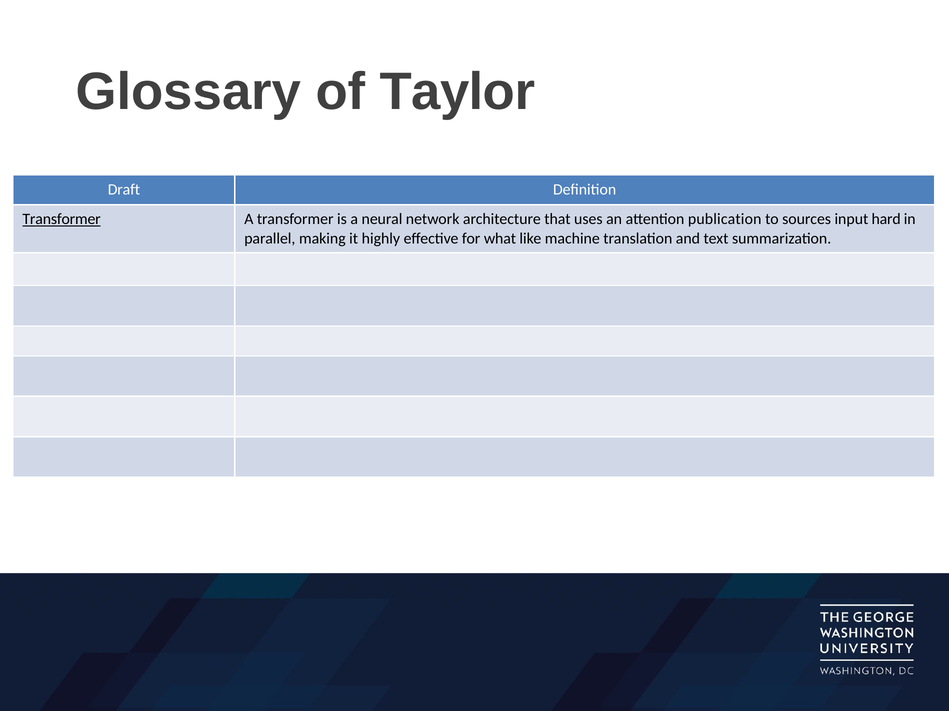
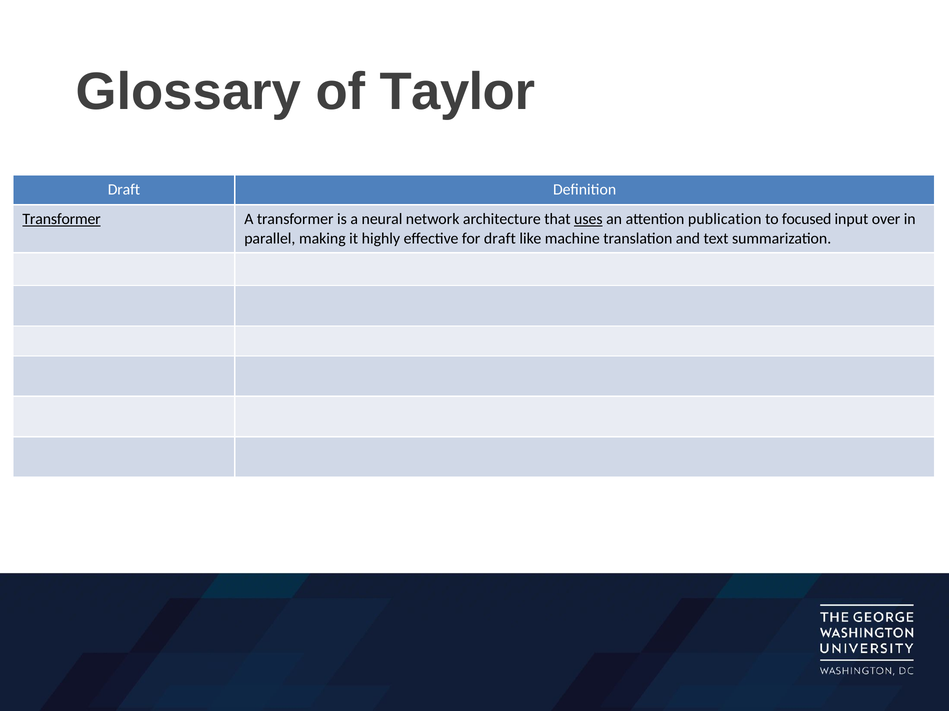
uses underline: none -> present (588, 220)
sources: sources -> focused (807, 220)
hard: hard -> over (886, 220)
for what: what -> draft (500, 239)
